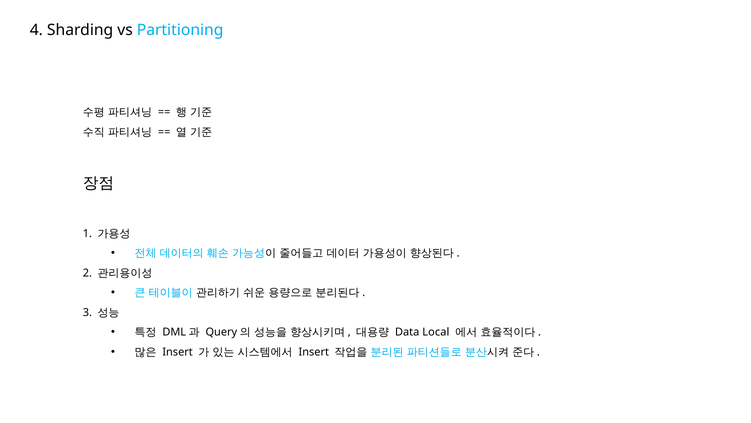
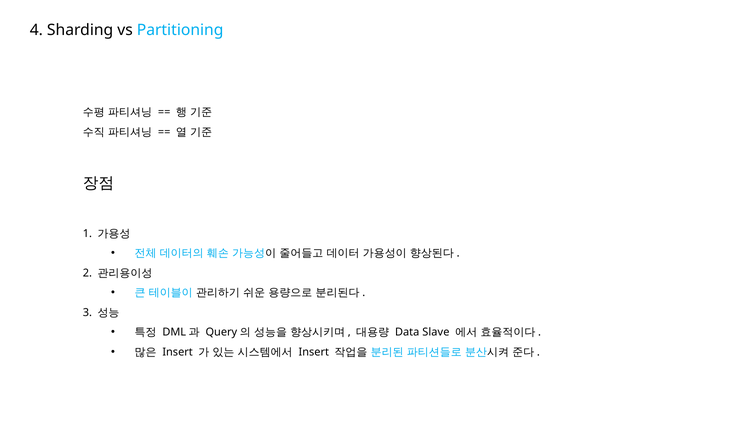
Local: Local -> Slave (436, 332)
